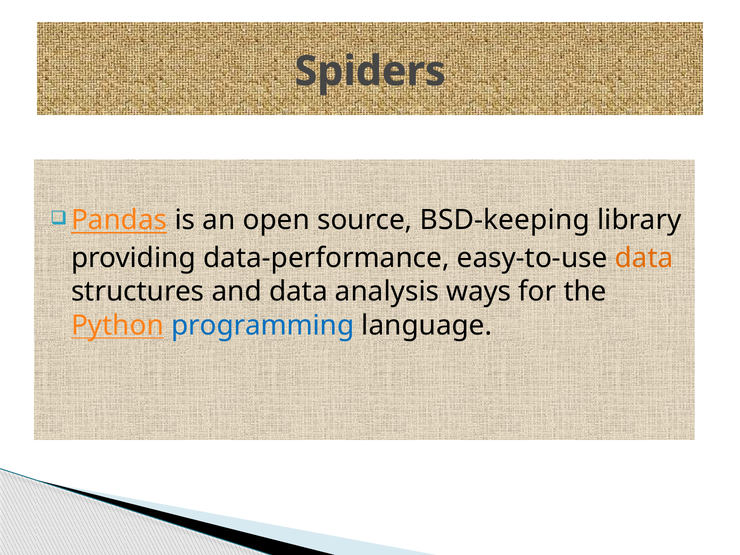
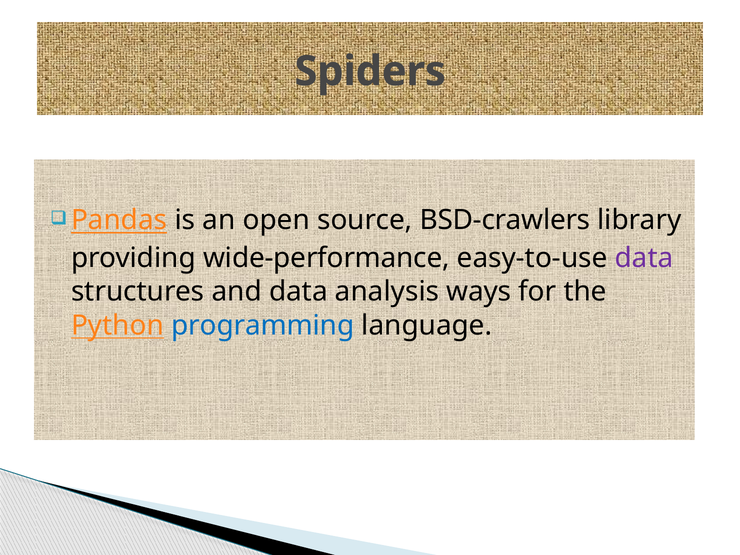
BSD-keeping: BSD-keeping -> BSD-crawlers (505, 220)
data-performance: data-performance -> wide-performance (326, 258)
data colour: orange -> purple (644, 258)
